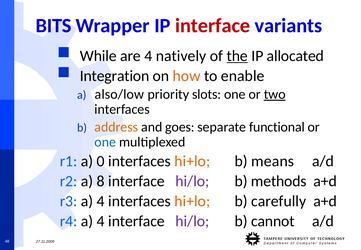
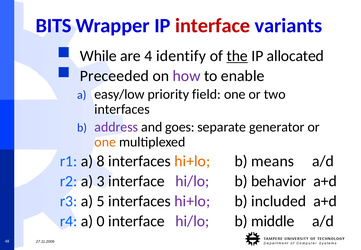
natively: natively -> identify (181, 56)
Integration: Integration -> Preceeded (114, 76)
how colour: orange -> purple (187, 76)
also/low: also/low -> easy/low (120, 94)
slots: slots -> field (207, 94)
two underline: present -> none (275, 94)
address colour: orange -> purple (116, 127)
functional: functional -> generator (277, 127)
one colour: blue -> orange (105, 142)
0: 0 -> 8 (101, 161)
8: 8 -> 3 (101, 181)
methods: methods -> behavior (279, 181)
r3 a 4: 4 -> 5 (101, 201)
hi+lo colour: orange -> purple (192, 201)
carefully: carefully -> included (279, 201)
r4 a 4: 4 -> 0 (101, 221)
cannot: cannot -> middle (273, 221)
